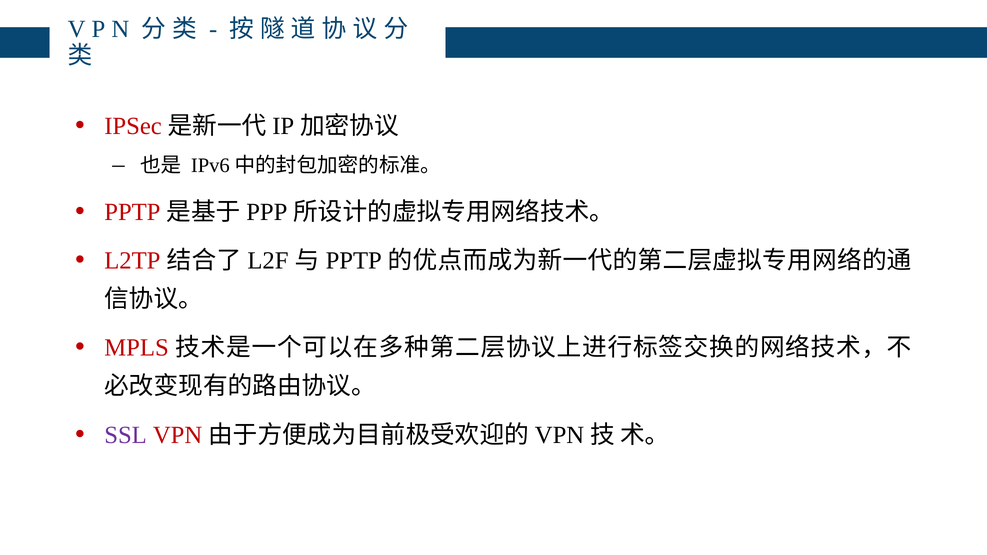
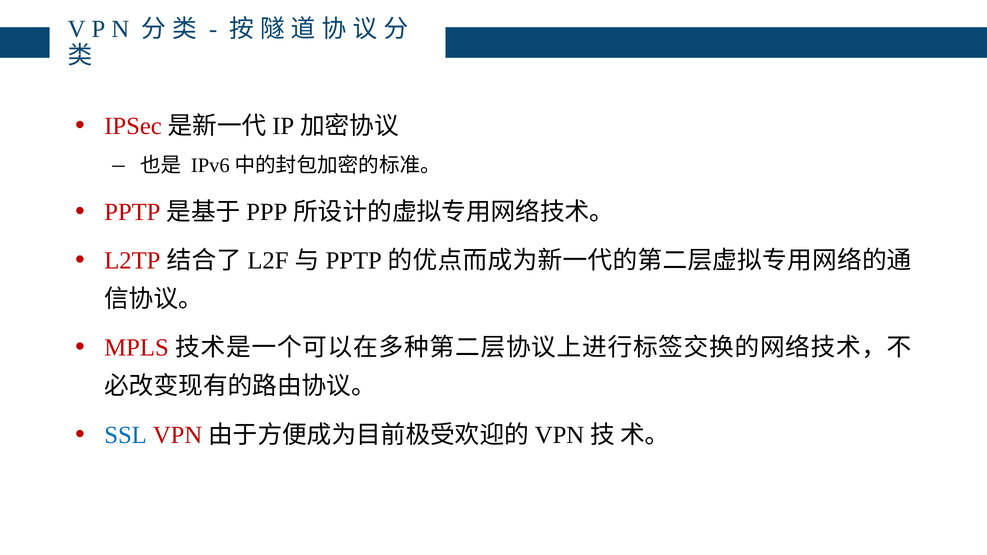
SSL colour: purple -> blue (126, 435)
